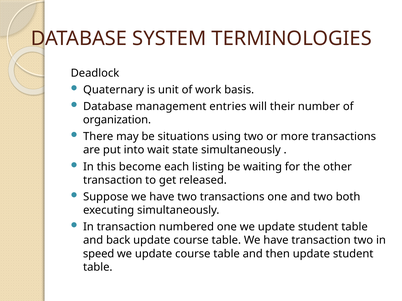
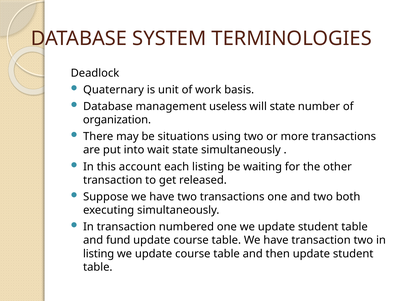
entries: entries -> useless (228, 107)
will their: their -> state (282, 107)
become: become -> account (140, 167)
back: back -> fund (118, 241)
speed: speed -> listing (99, 254)
